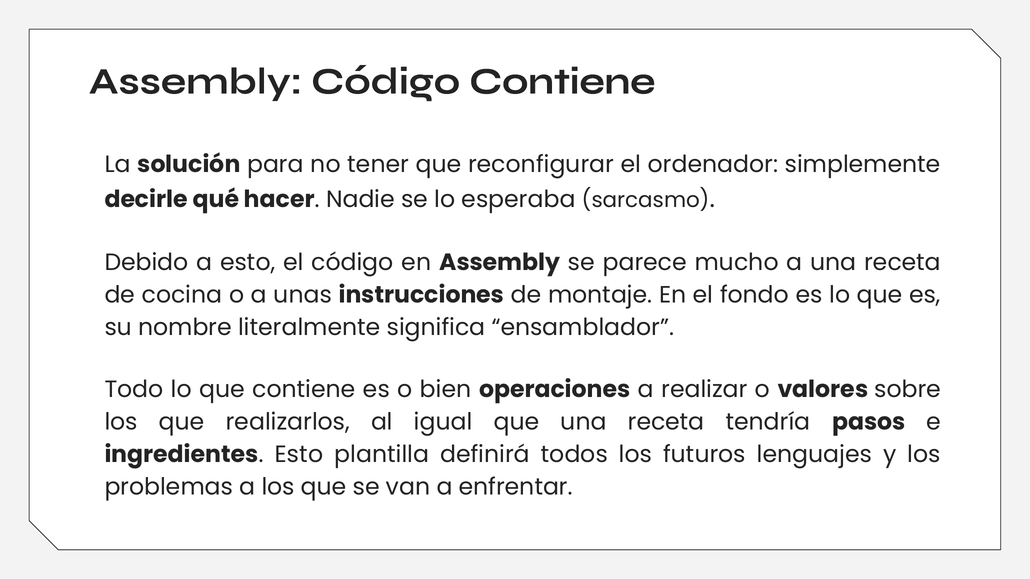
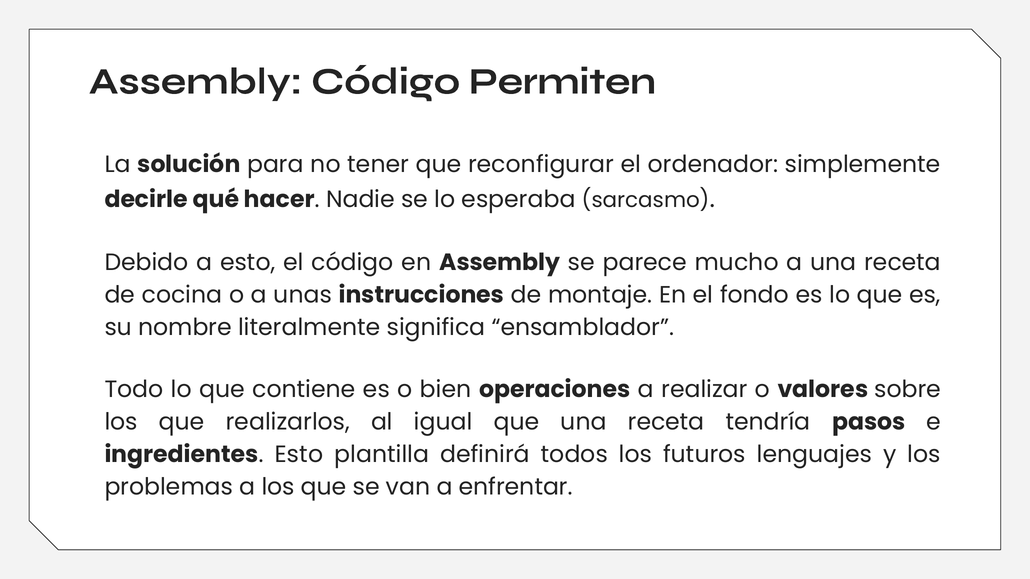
Código Contiene: Contiene -> Permiten (562, 81)
